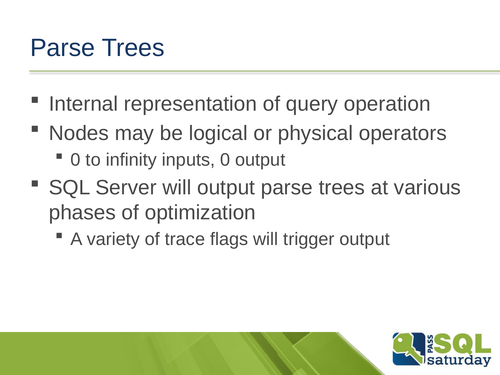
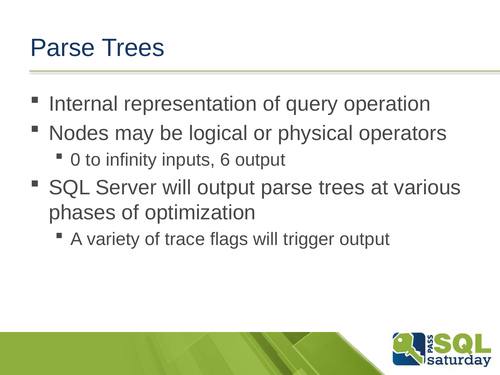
inputs 0: 0 -> 6 (225, 160)
